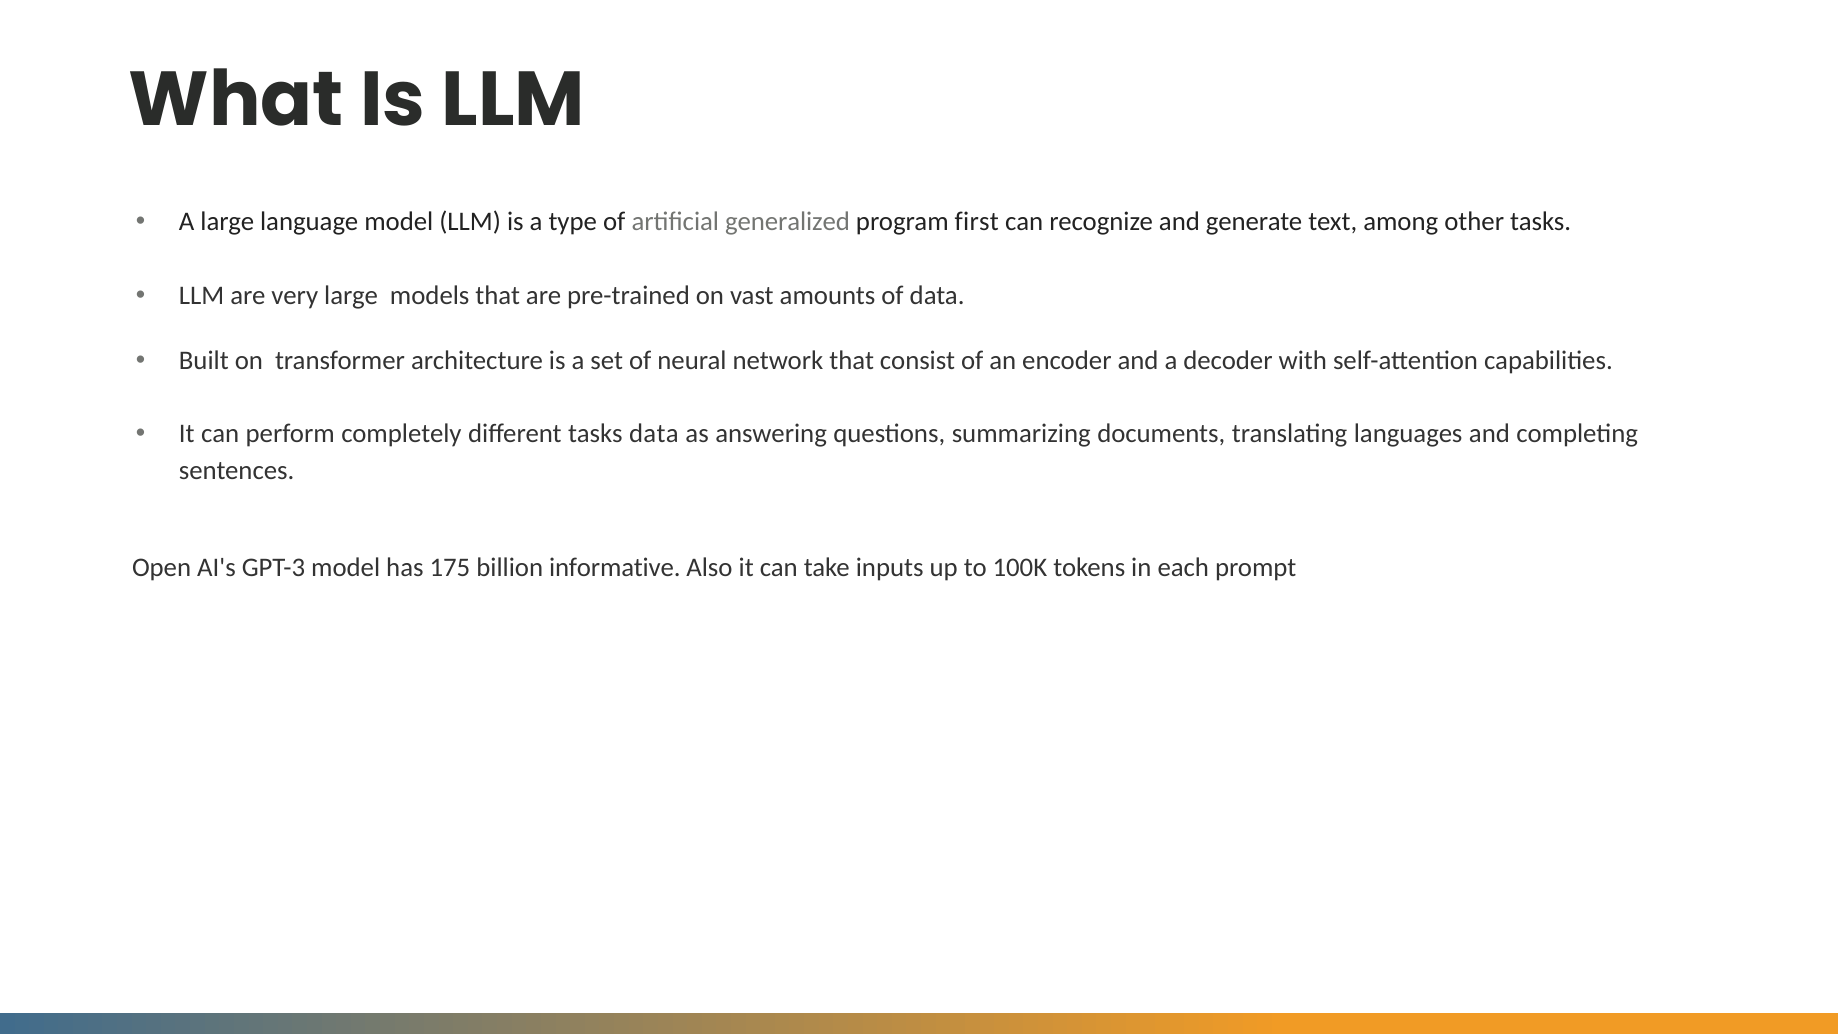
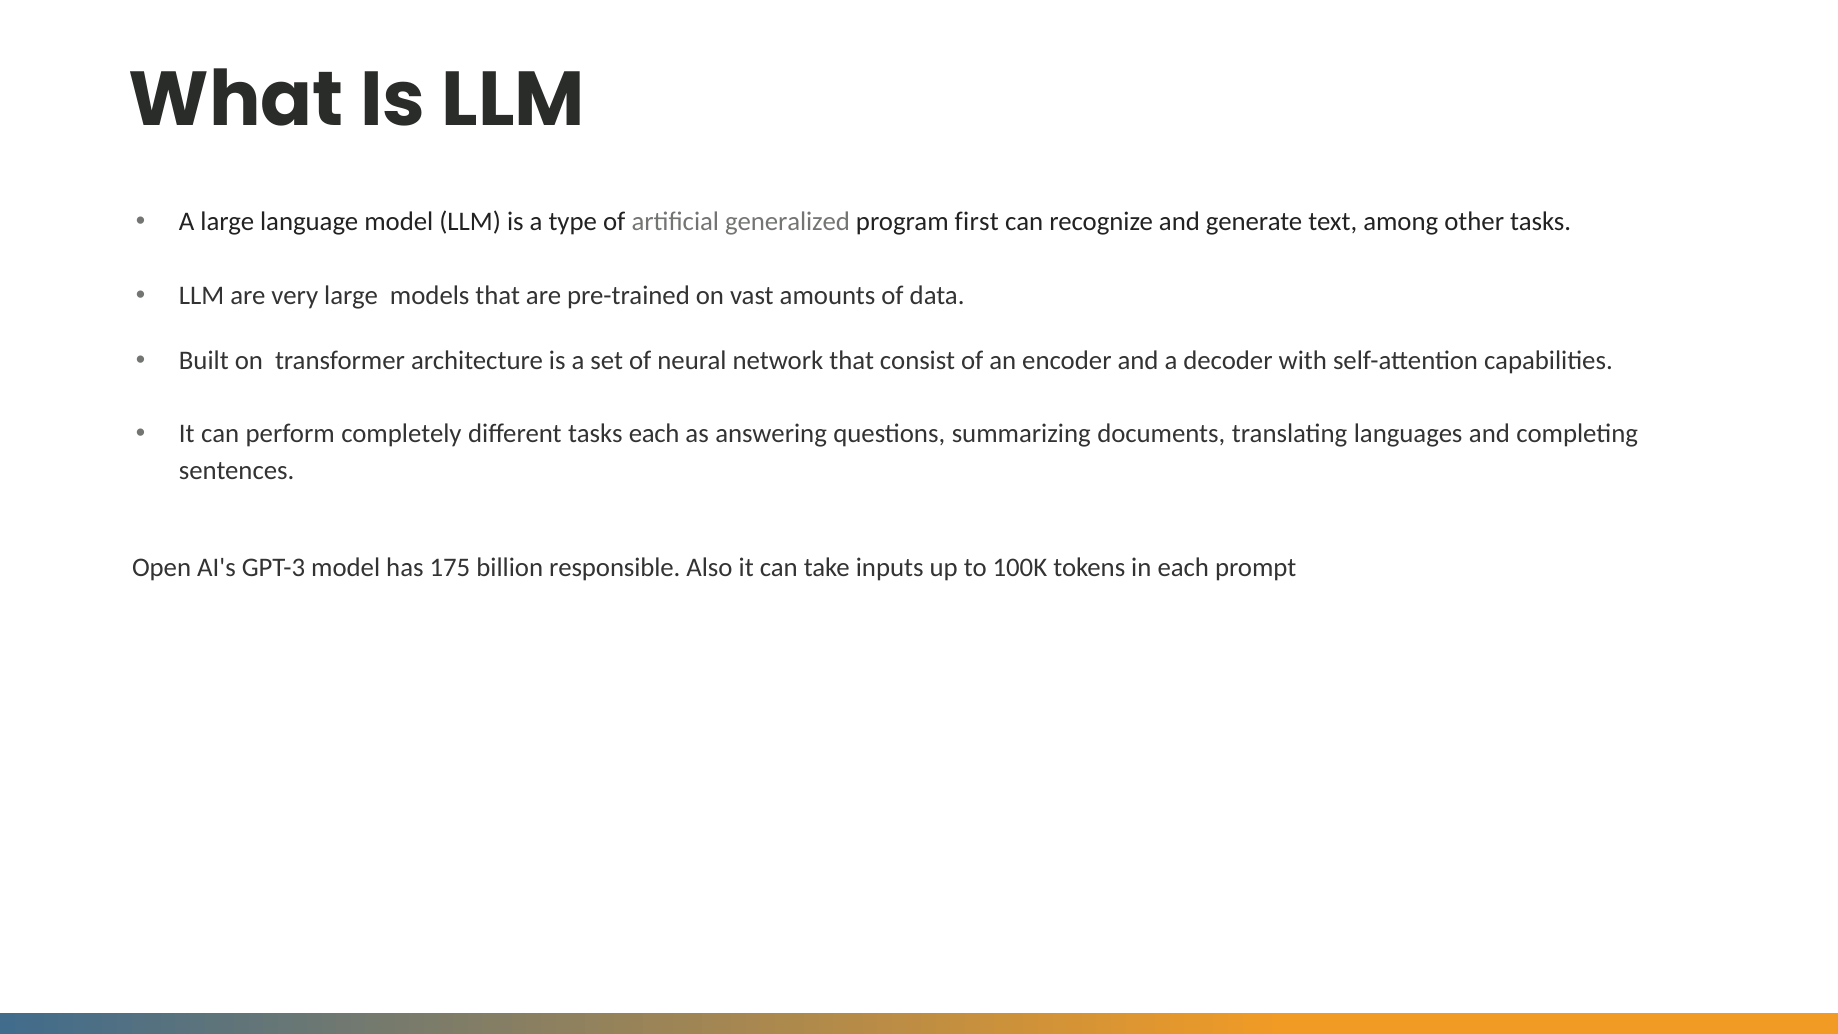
tasks data: data -> each (654, 434)
informative: informative -> responsible (615, 567)
